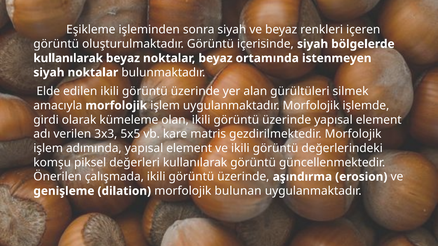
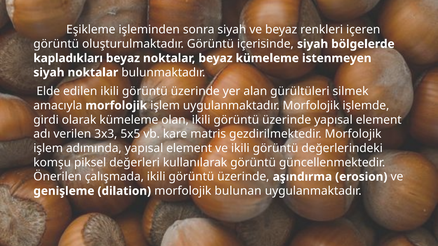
kullanılarak: kullanılarak -> kapladıkları (68, 58)
beyaz ortamında: ortamında -> kümeleme (267, 58)
